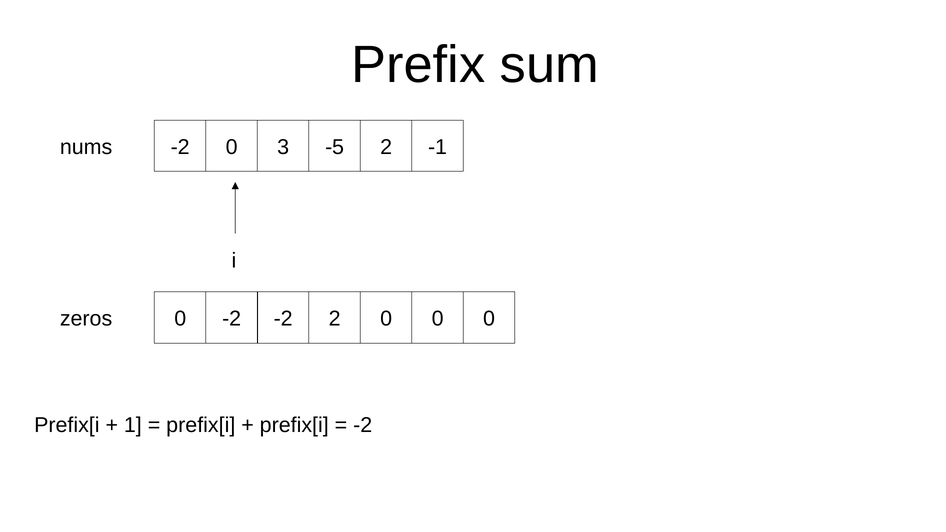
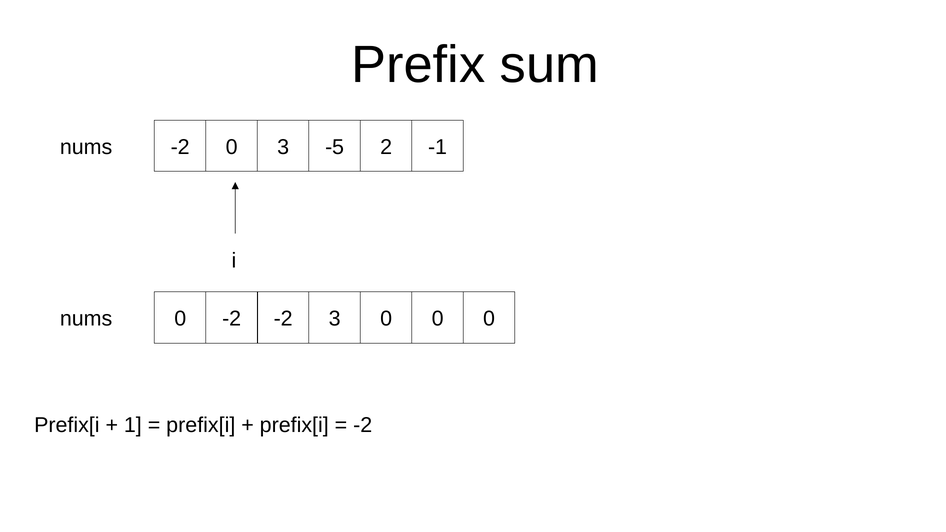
zeros: zeros -> nums (86, 319)
2: 2 -> 3 (335, 319)
